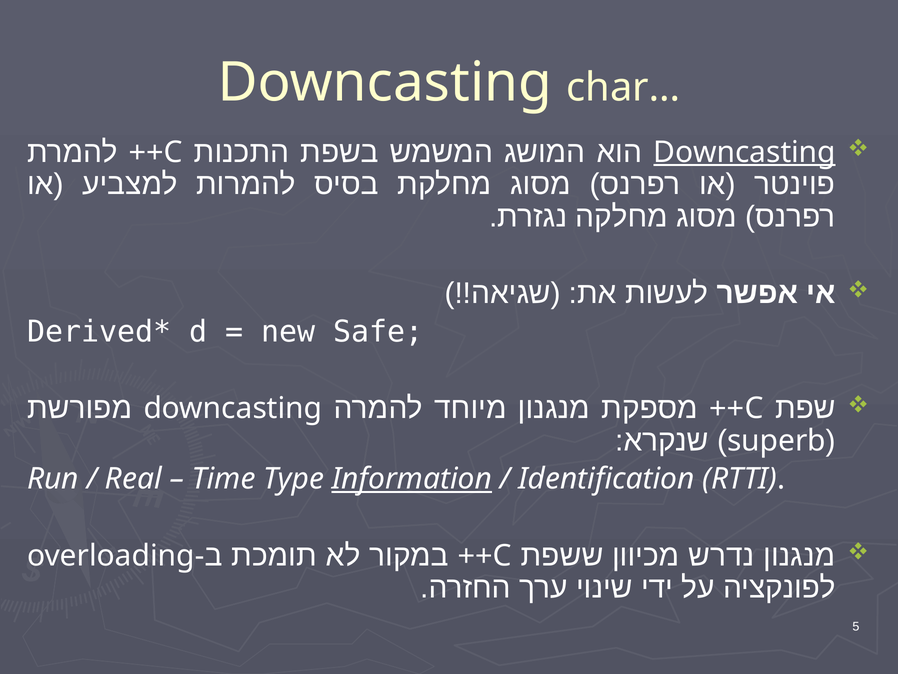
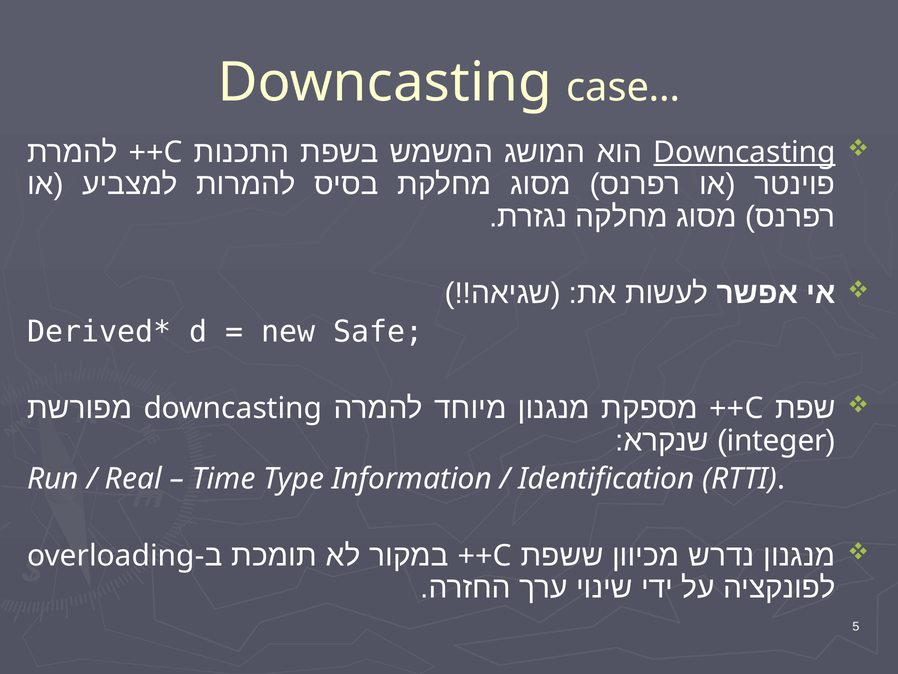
char…: char… -> case… (623, 87)
superb: superb -> integer (777, 440)
Information underline: present -> none (412, 479)
